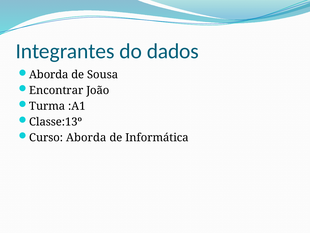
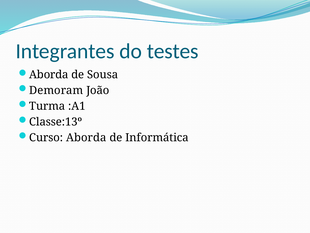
dados: dados -> testes (173, 51)
Encontrar: Encontrar -> Demoram (56, 90)
